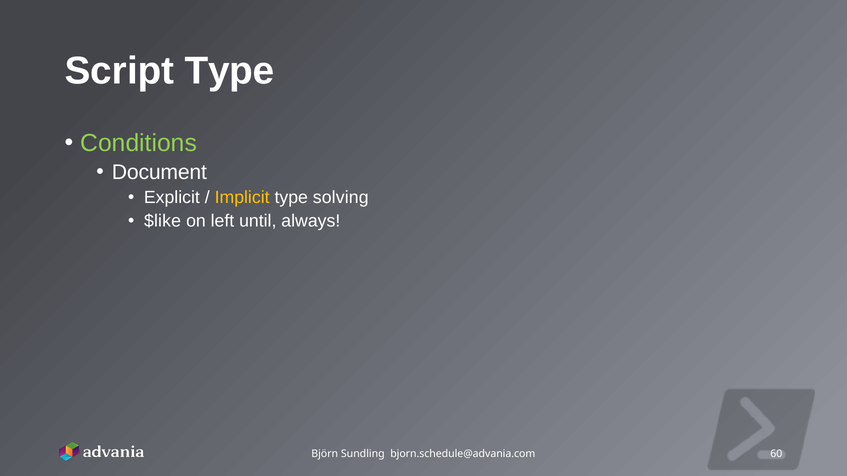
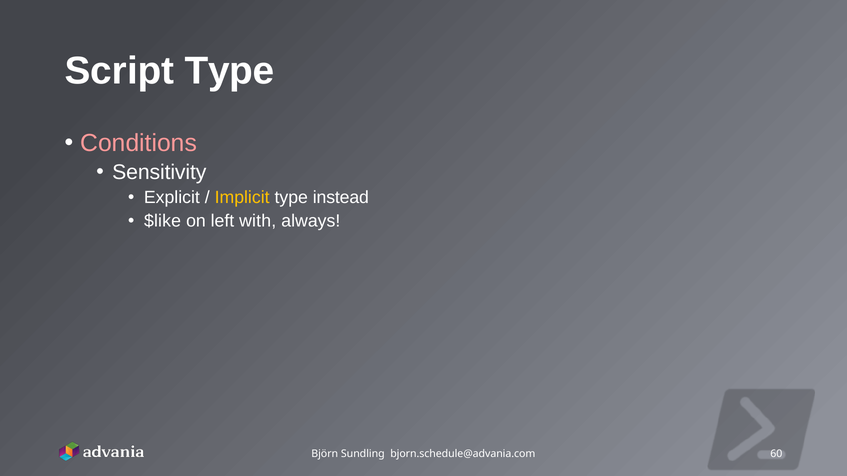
Conditions colour: light green -> pink (139, 143)
Document: Document -> Sensitivity (159, 172)
solving: solving -> instead (341, 198)
until: until -> with (258, 221)
